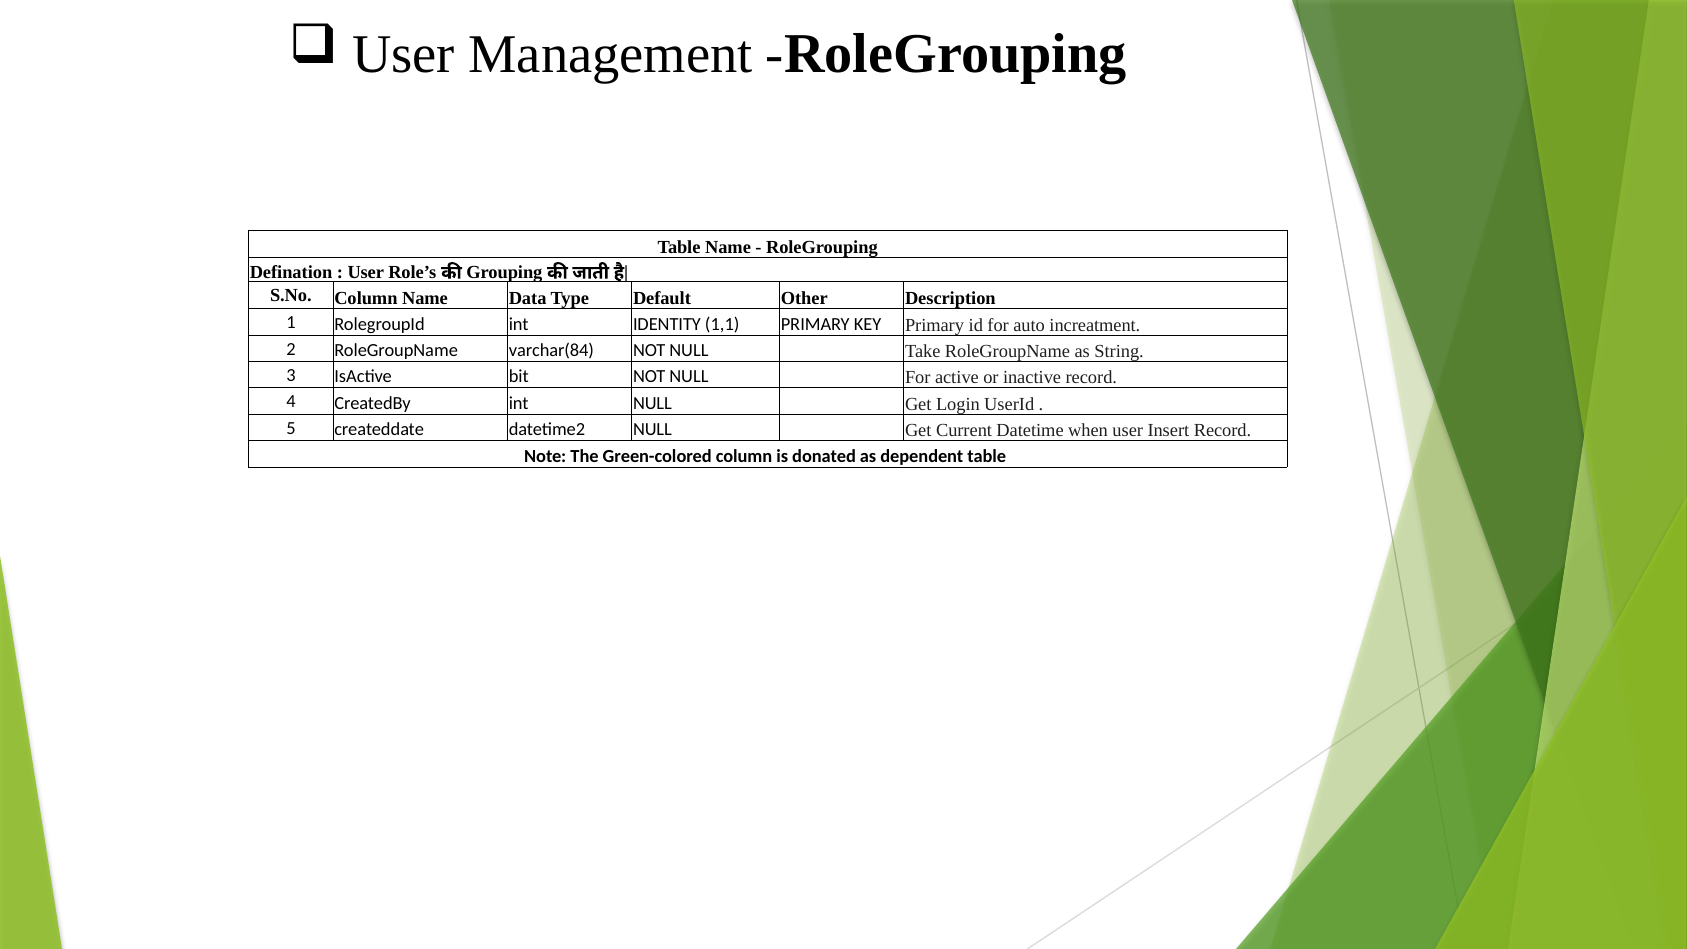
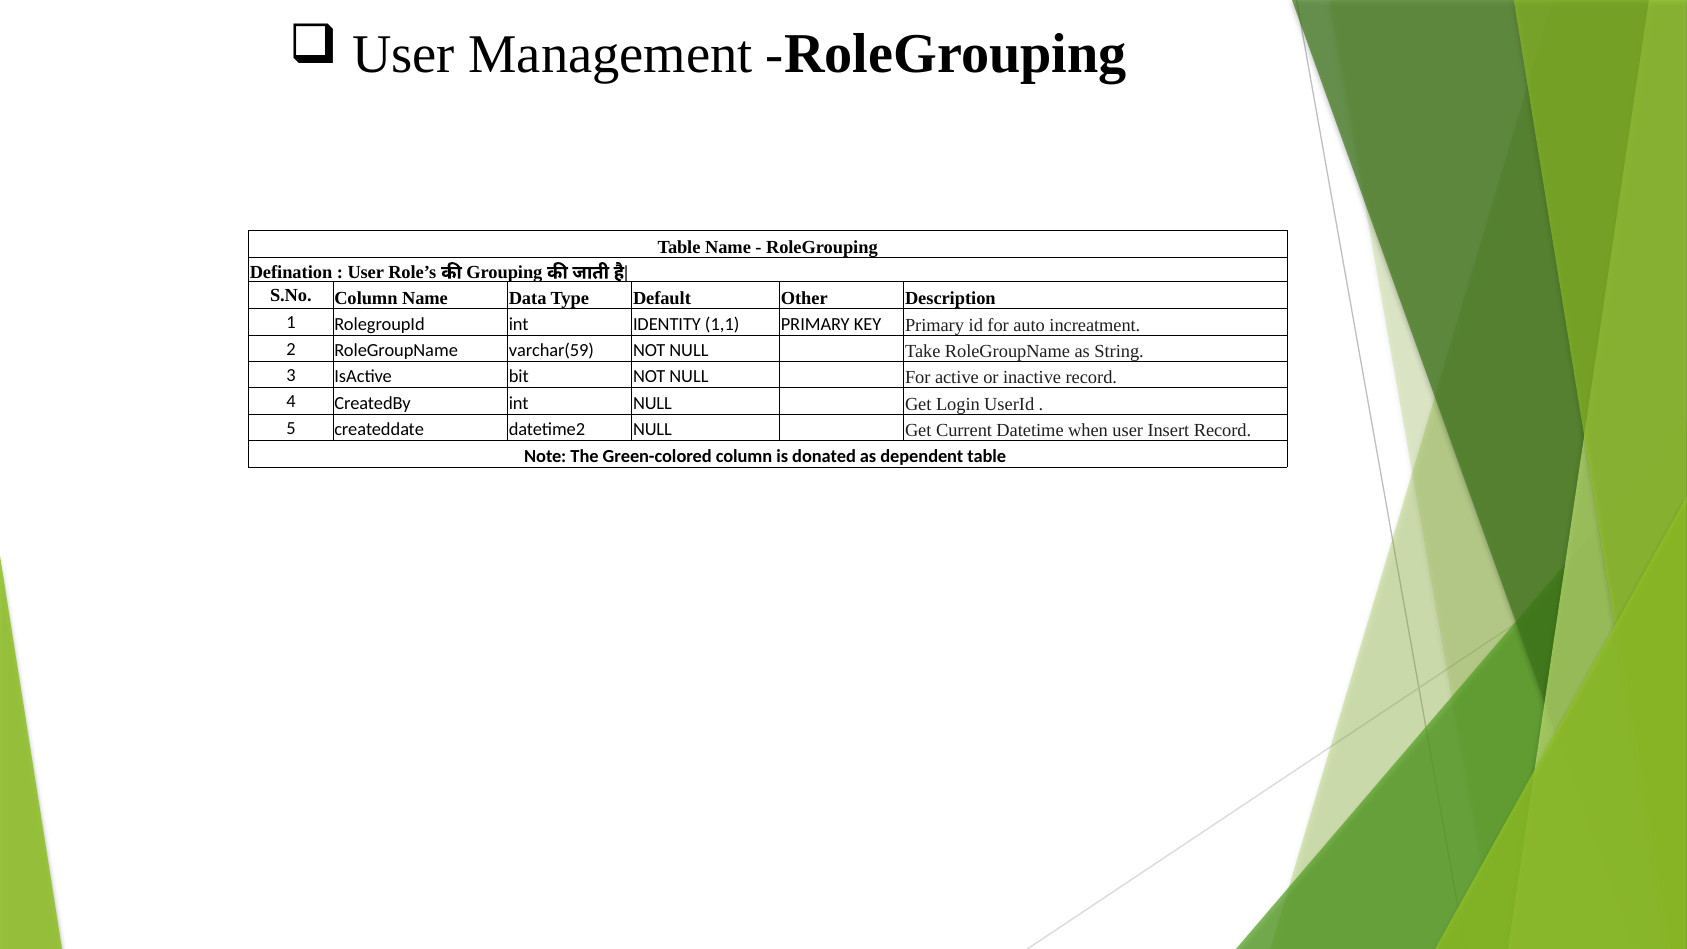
varchar(84: varchar(84 -> varchar(59 (551, 351)
